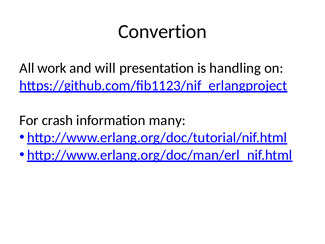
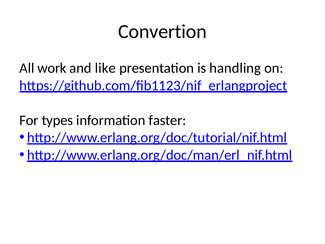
will: will -> like (105, 68)
crash: crash -> types (57, 120)
many: many -> faster (167, 120)
